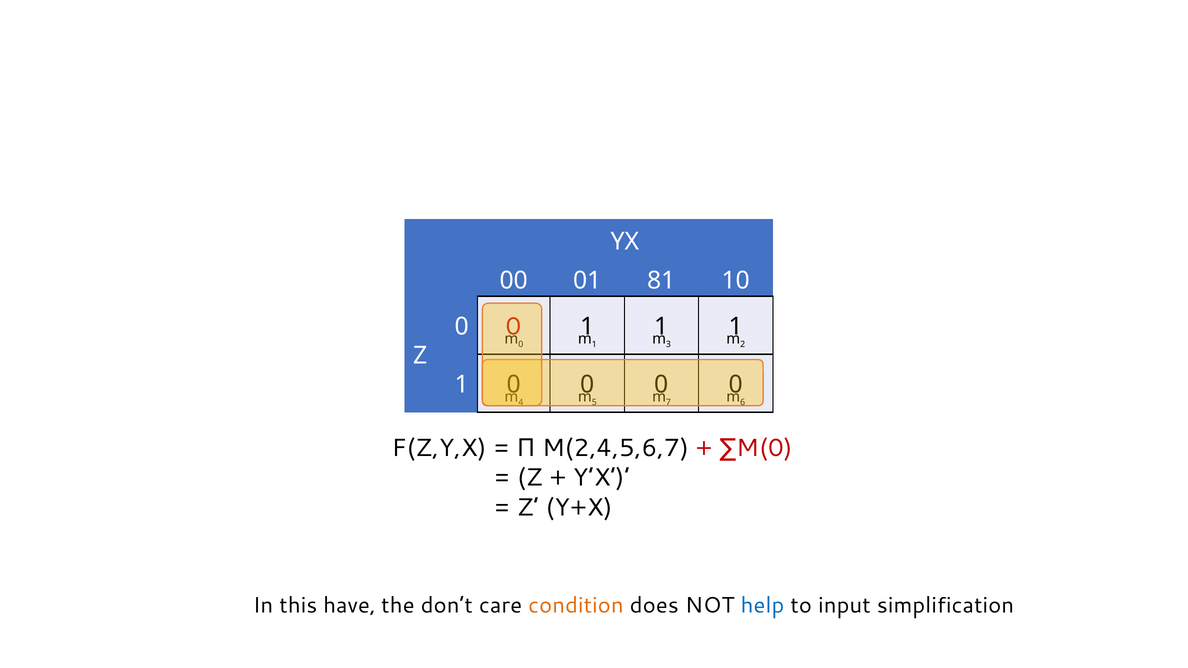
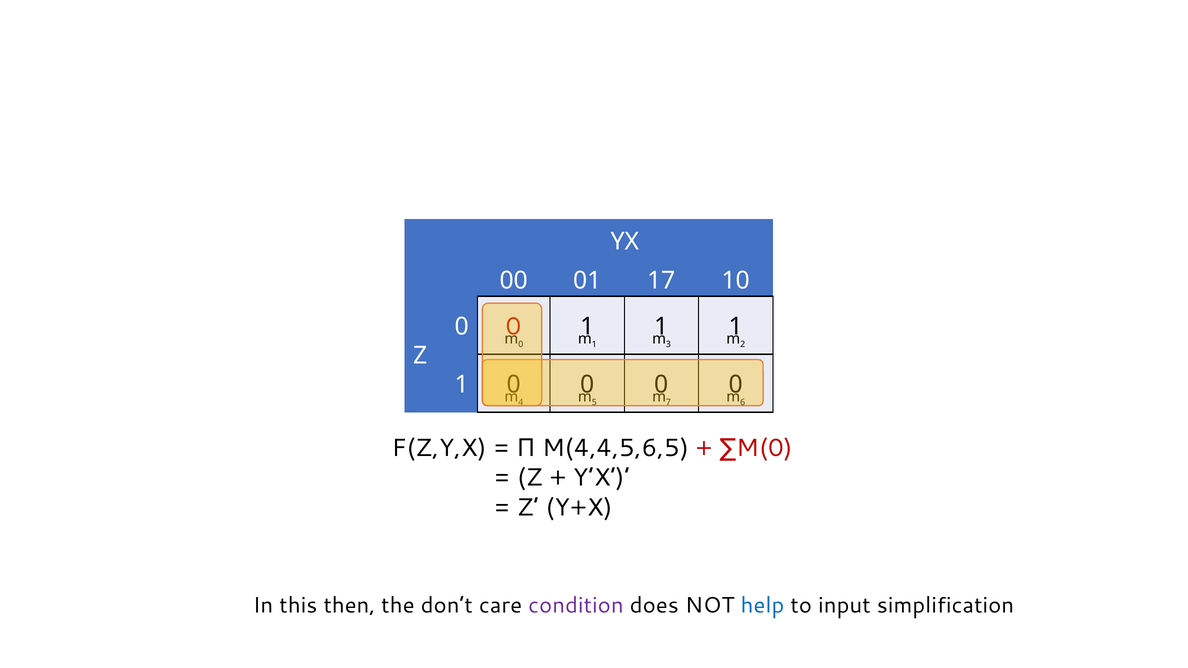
81: 81 -> 17 (661, 281)
M(2,4,5,6,7: M(2,4,5,6,7 -> M(4,4,5,6,5 (616, 448)
have: have -> then (349, 605)
condition colour: orange -> purple (576, 605)
